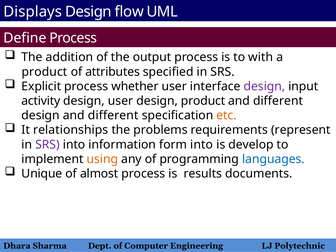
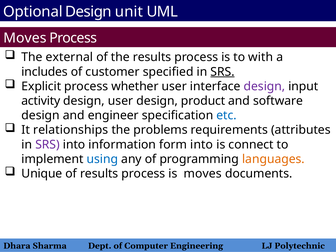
Displays: Displays -> Optional (33, 12)
flow: flow -> unit (129, 12)
Define: Define -> Moves (25, 38)
addition: addition -> external (69, 57)
the output: output -> results (152, 57)
product: product -> includes (45, 72)
attributes: attributes -> customer (113, 72)
SRS underline: none -> present (222, 72)
different: different -> software (278, 101)
design and different: different -> engineer (113, 115)
etc colour: orange -> blue (227, 115)
represent: represent -> attributes (301, 130)
develop: develop -> connect (251, 145)
using colour: orange -> blue (102, 159)
languages colour: blue -> orange (273, 159)
of almost: almost -> results (99, 174)
is results: results -> moves (203, 174)
